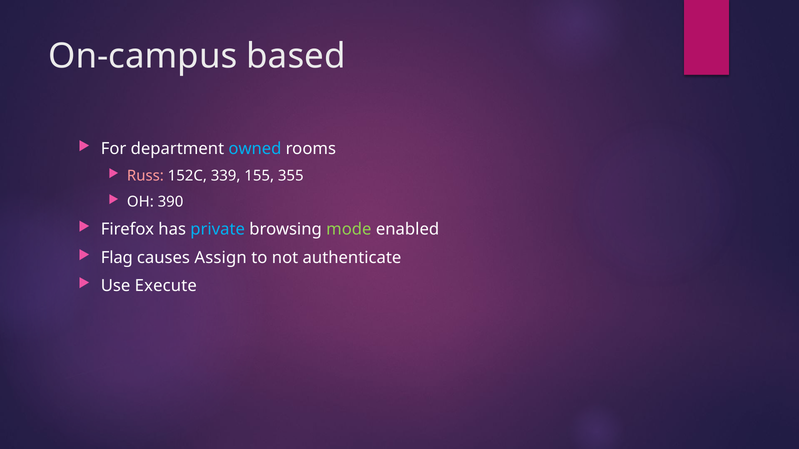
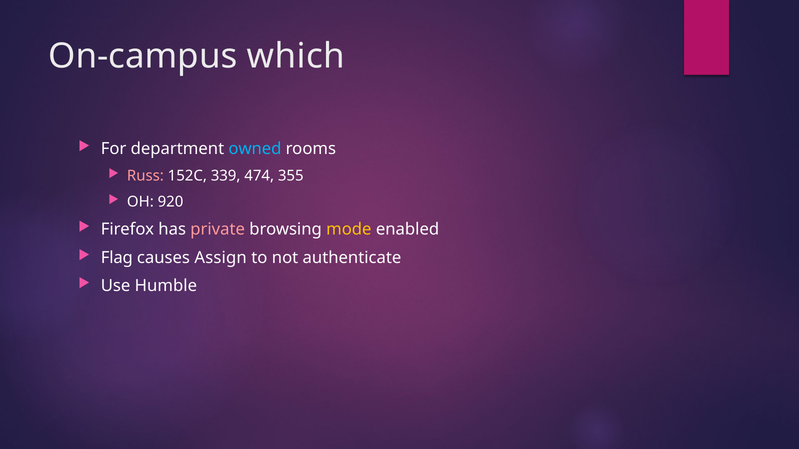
based: based -> which (296, 56)
155: 155 -> 474 (259, 176)
390: 390 -> 920 (171, 202)
private colour: light blue -> pink (218, 230)
mode colour: light green -> yellow (349, 230)
Execute: Execute -> Humble (166, 286)
